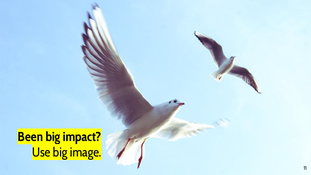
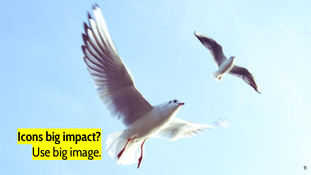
Been: Been -> Icons (30, 137)
